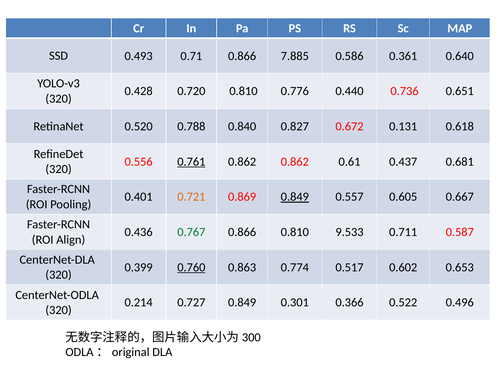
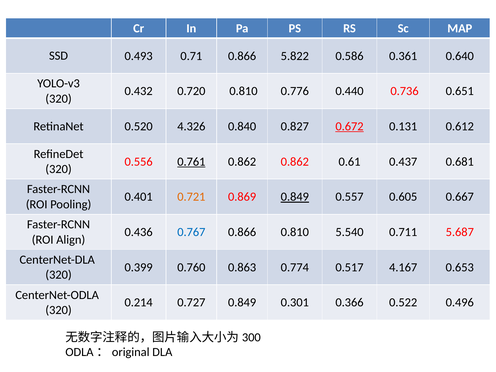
7.885: 7.885 -> 5.822 (295, 56)
0.428: 0.428 -> 0.432 (139, 91)
0.788: 0.788 -> 4.326 (191, 126)
0.672 underline: none -> present (350, 126)
0.618: 0.618 -> 0.612 (460, 126)
0.767 colour: green -> blue (191, 232)
9.533: 9.533 -> 5.540 (350, 232)
0.587: 0.587 -> 5.687 (460, 232)
0.760 underline: present -> none (191, 267)
0.602: 0.602 -> 4.167 (403, 267)
